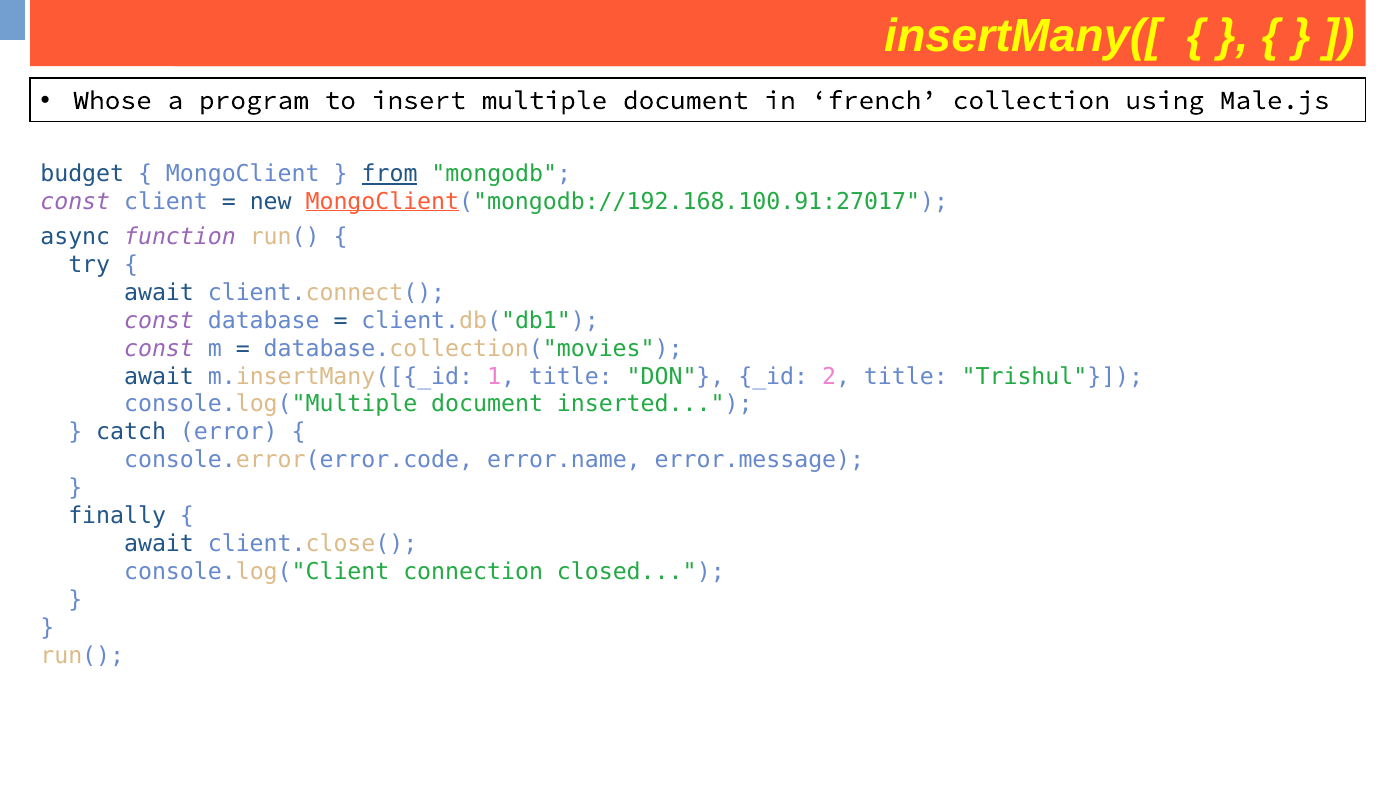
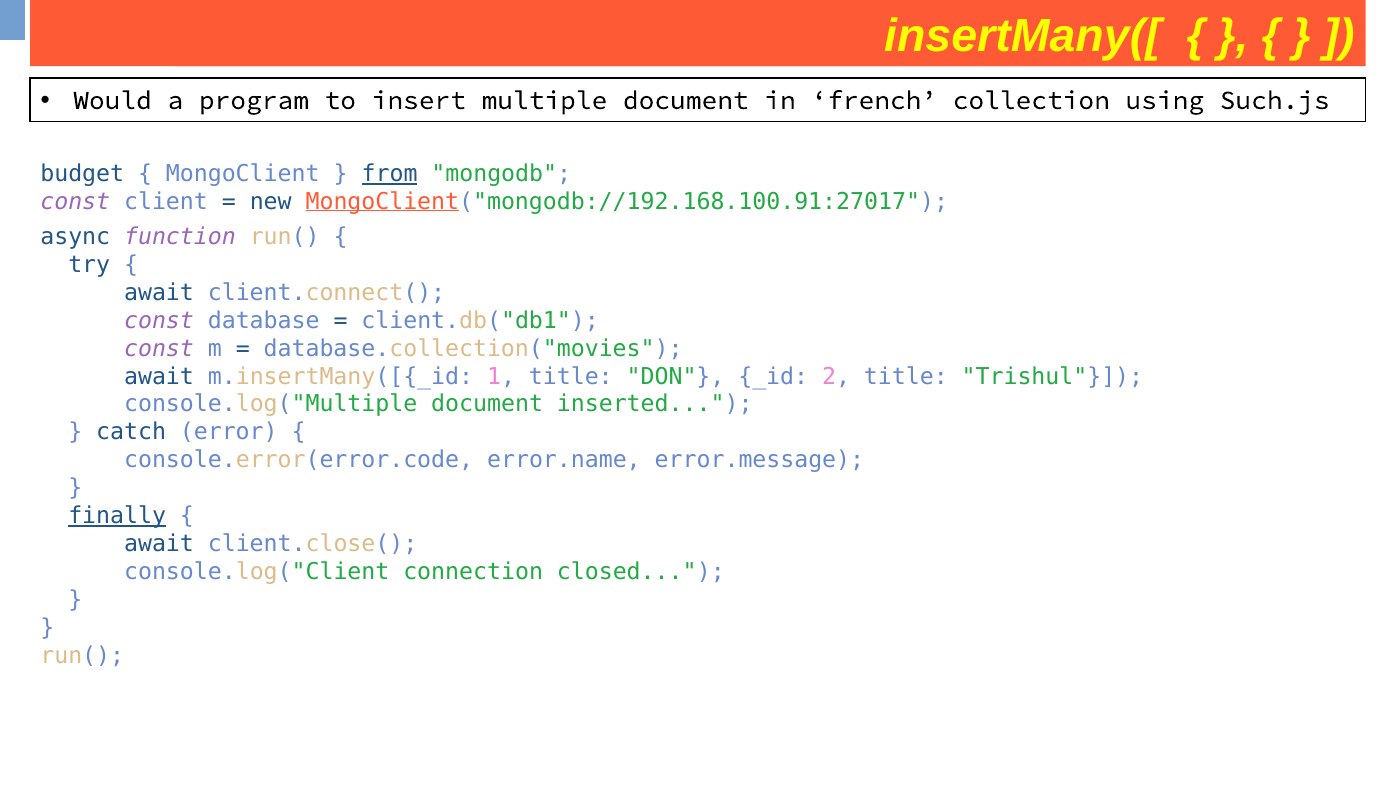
Whose: Whose -> Would (113, 100)
Male.js: Male.js -> Such.js (1275, 100)
finally underline: none -> present (117, 516)
